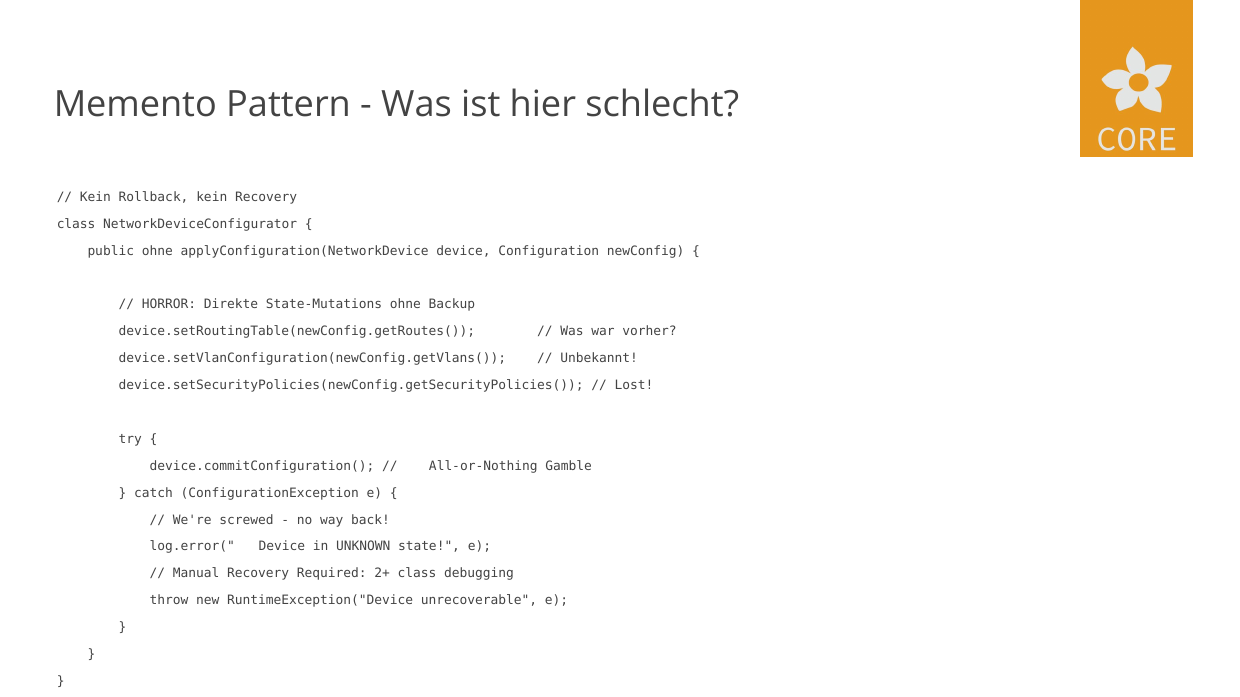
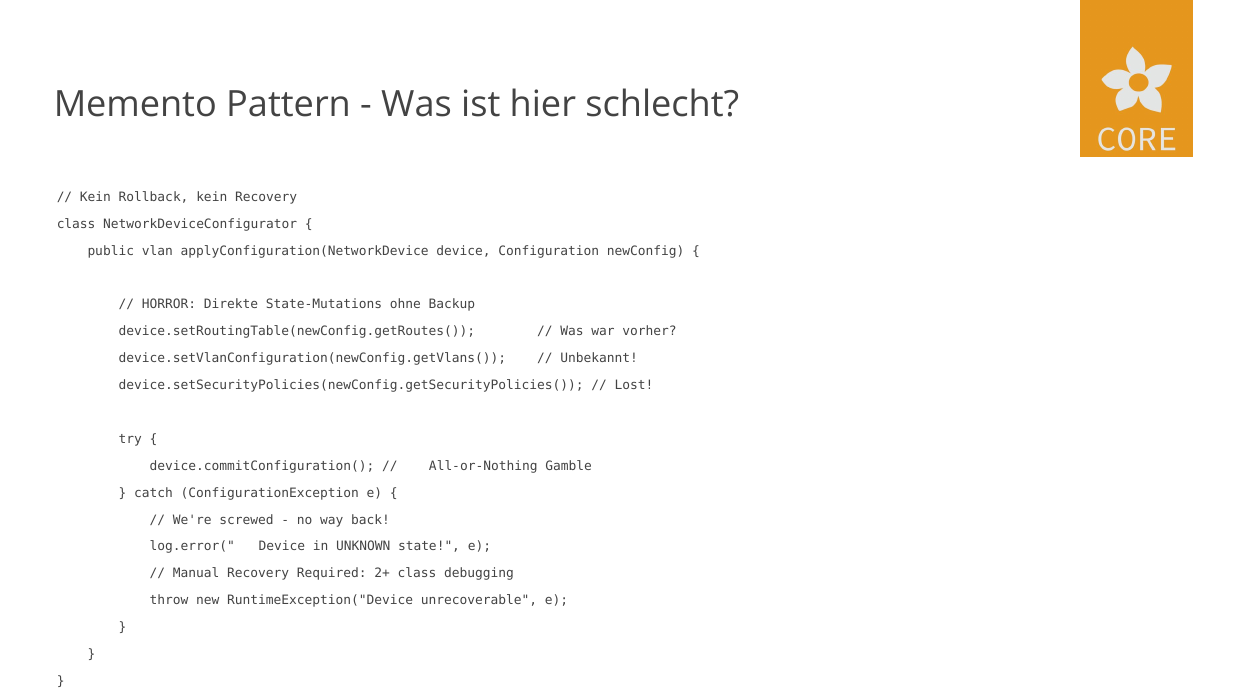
public ohne: ohne -> vlan (157, 251)
